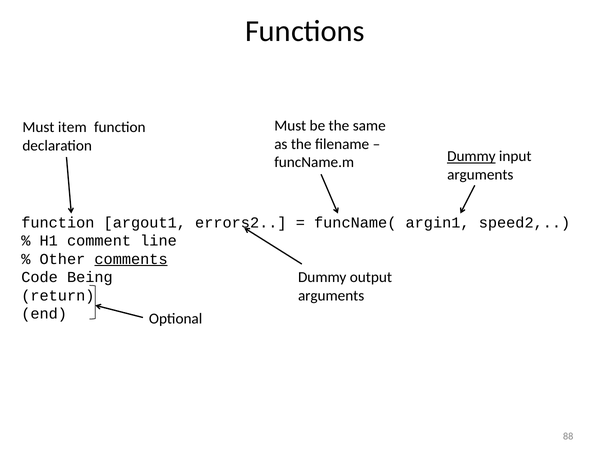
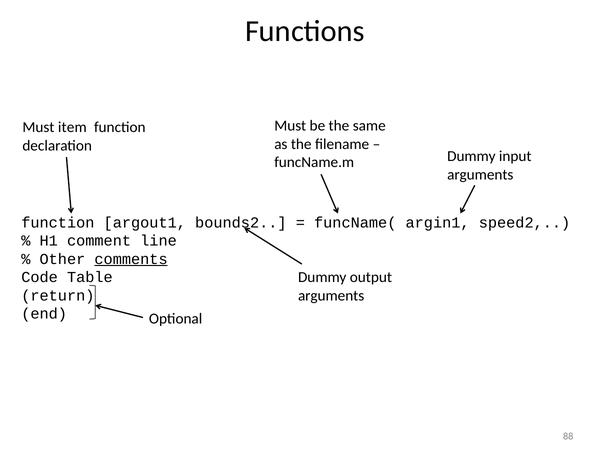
Dummy underline: present -> none (471, 157)
errors2: errors2 -> bounds2 (241, 223)
Being: Being -> Table (90, 278)
